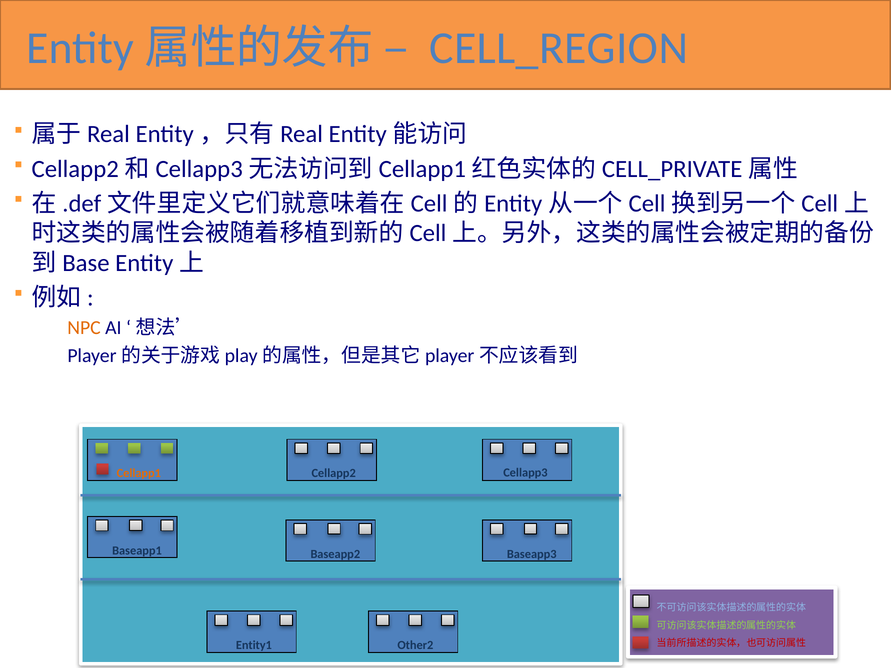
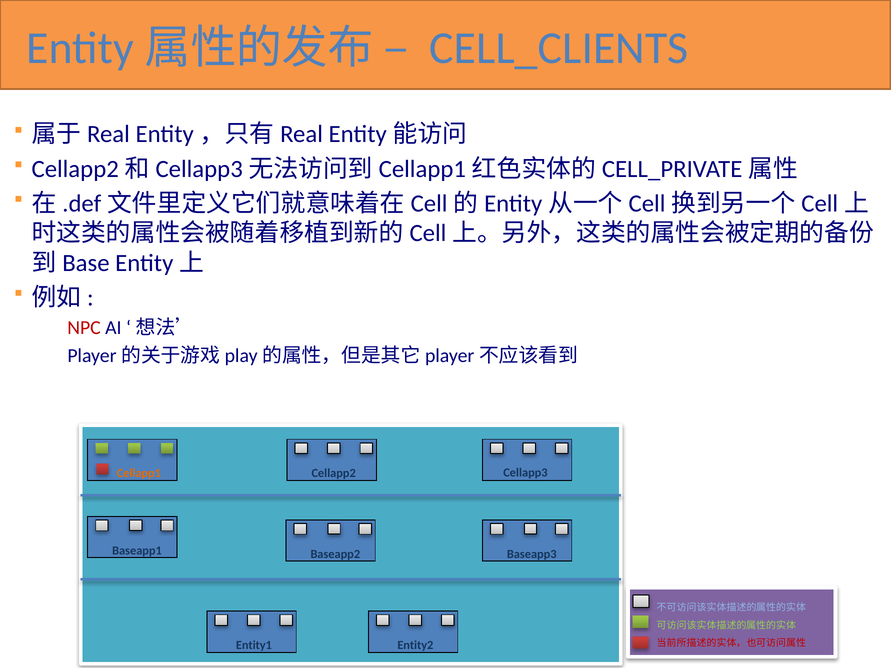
CELL_REGION: CELL_REGION -> CELL_CLIENTS (559, 48)
NPC colour: orange -> red (84, 328)
Other2: Other2 -> Entity2 (415, 645)
